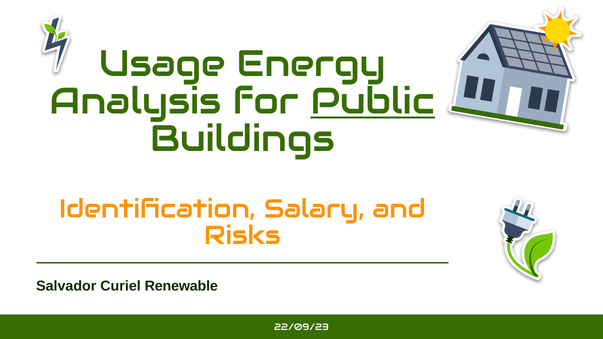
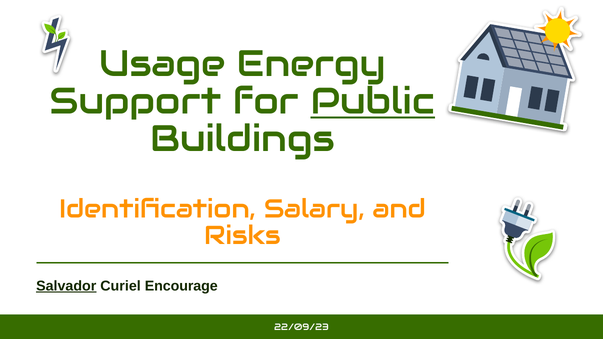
Analysis: Analysis -> Support (136, 102)
Salvador underline: none -> present (66, 286)
Renewable: Renewable -> Encourage (181, 286)
